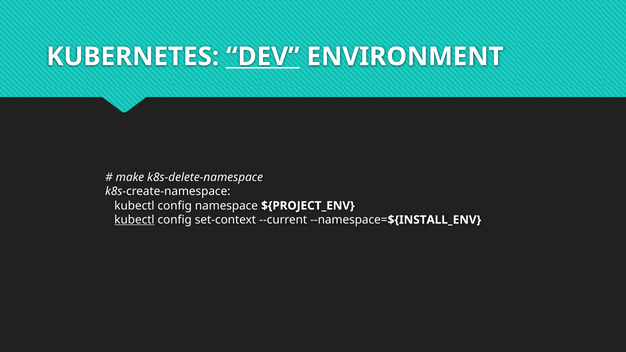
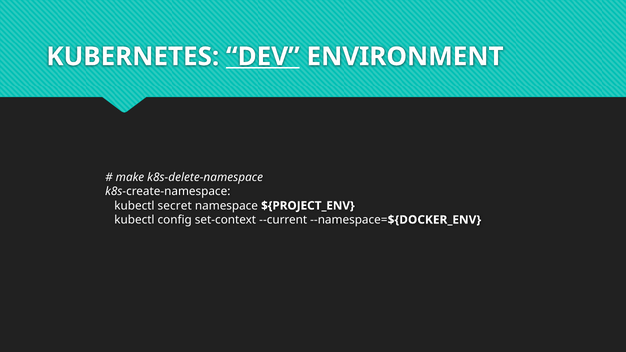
config: config -> secret (175, 206)
kubectl underline: present -> none (134, 220)
${INSTALL_ENV: ${INSTALL_ENV -> ${DOCKER_ENV (434, 220)
